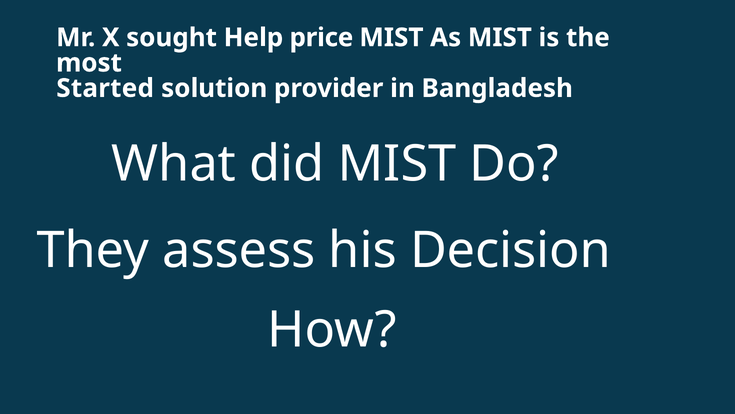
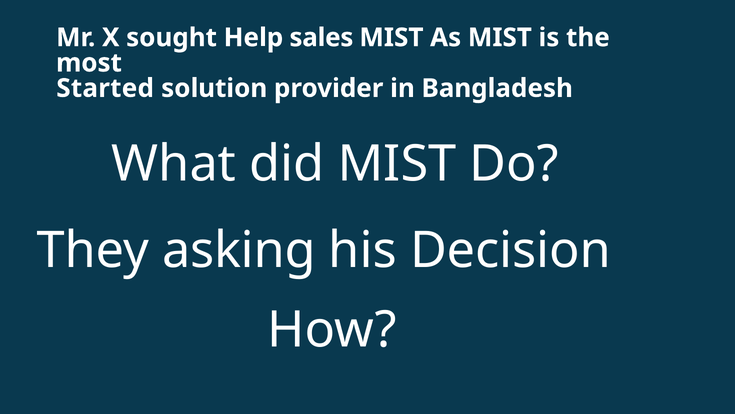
price: price -> sales (321, 38)
assess: assess -> asking (239, 250)
